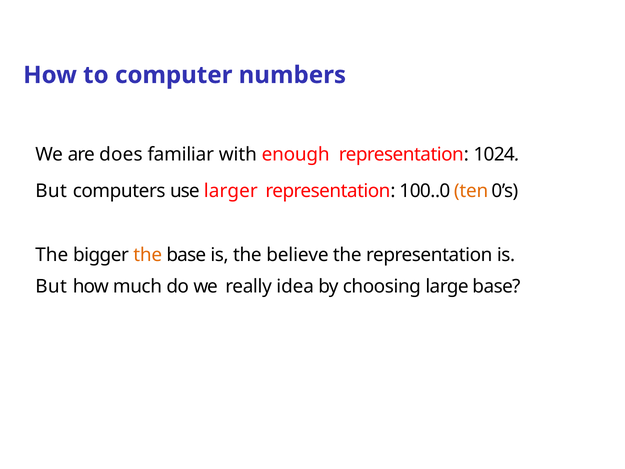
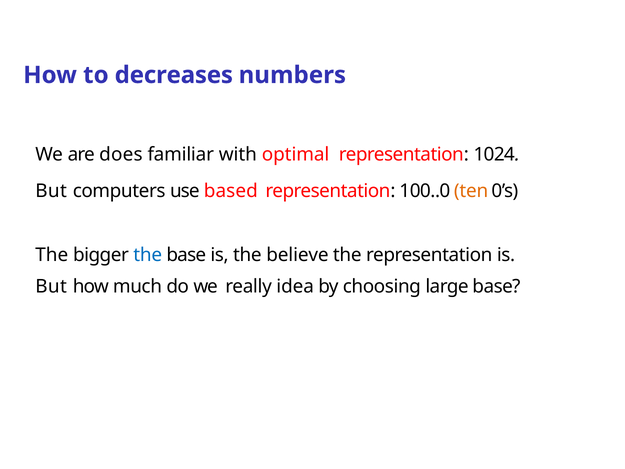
computer: computer -> decreases (174, 75)
enough: enough -> optimal (296, 154)
larger: larger -> based (231, 191)
the colour: orange -> blue (148, 255)
